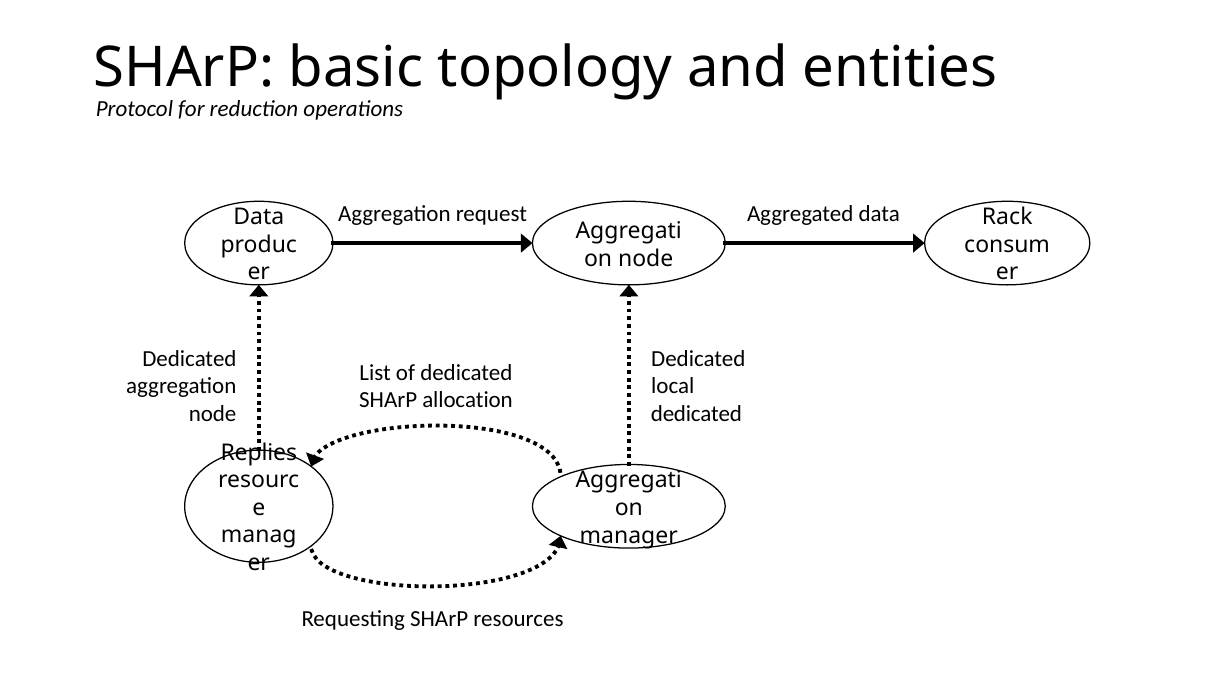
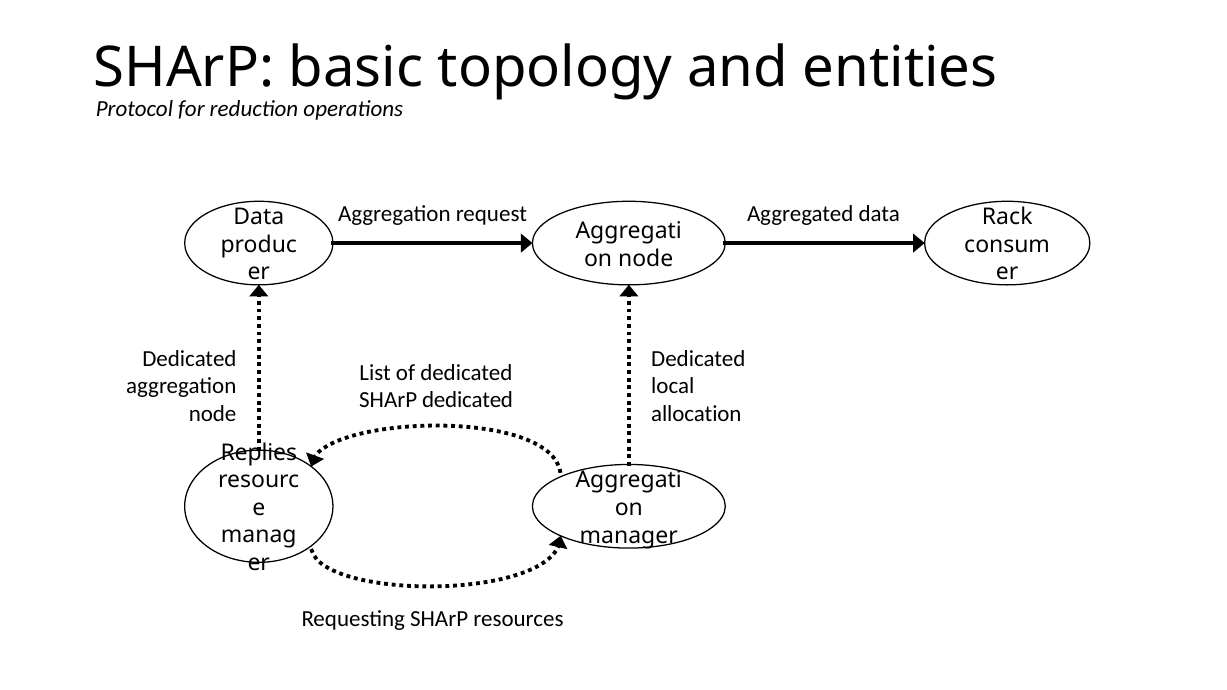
SHArP allocation: allocation -> dedicated (468, 400)
dedicated: dedicated -> allocation (696, 414)
